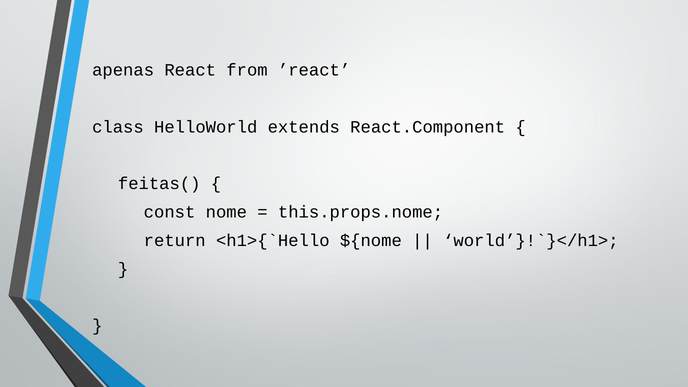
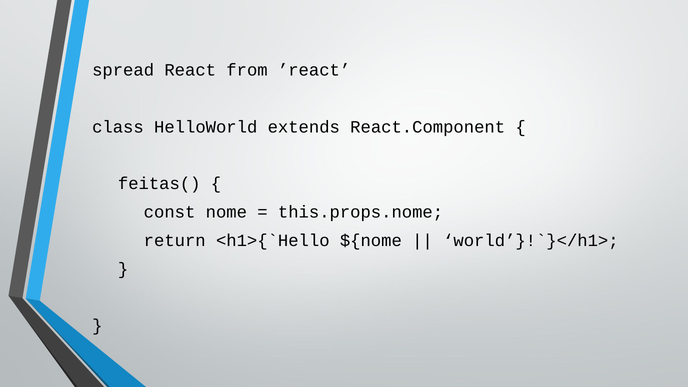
apenas: apenas -> spread (123, 70)
